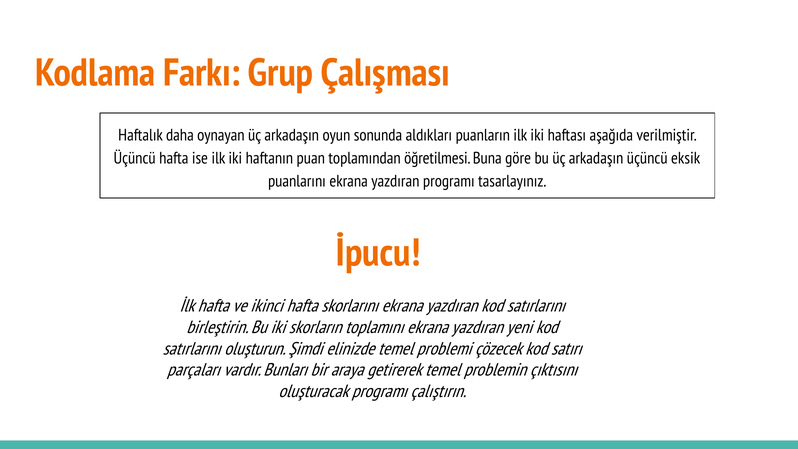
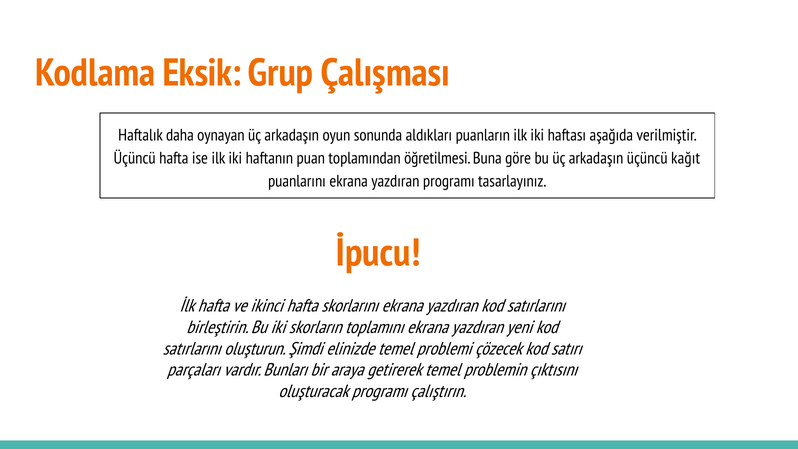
Farkı: Farkı -> Eksik (202, 73)
eksik: eksik -> kağıt (686, 158)
